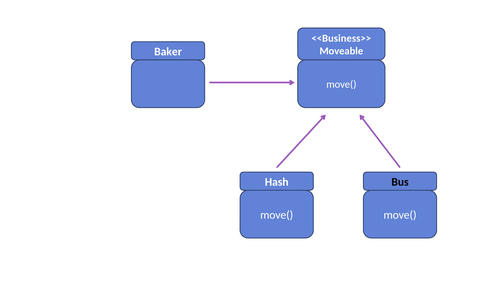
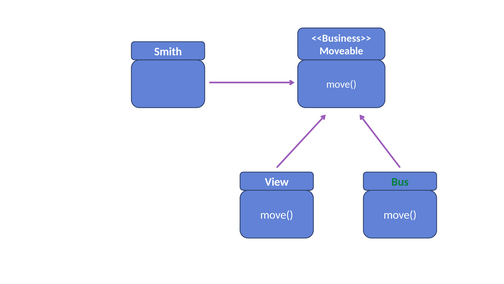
Baker: Baker -> Smith (168, 51)
Hash: Hash -> View (277, 182)
Bus colour: black -> green (400, 182)
